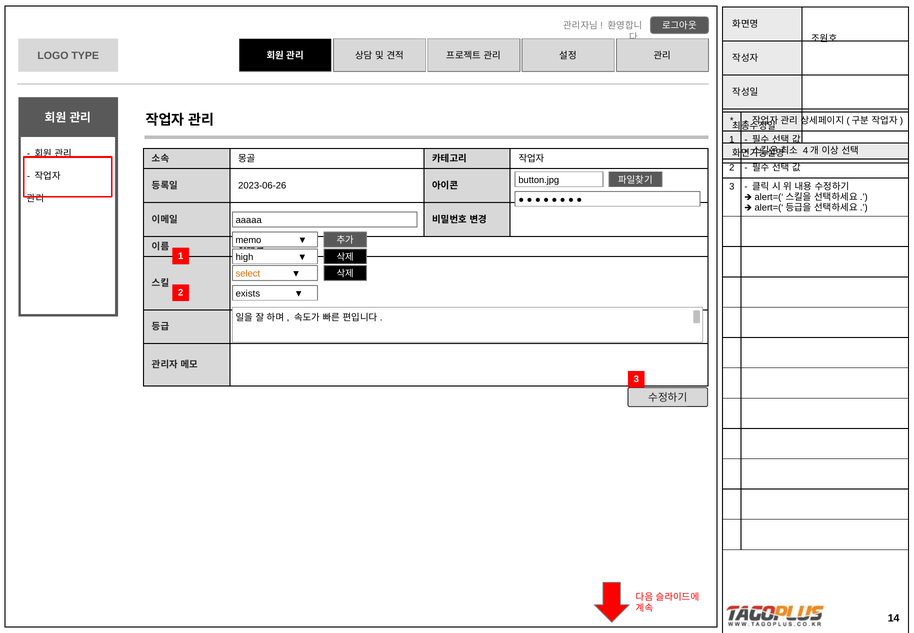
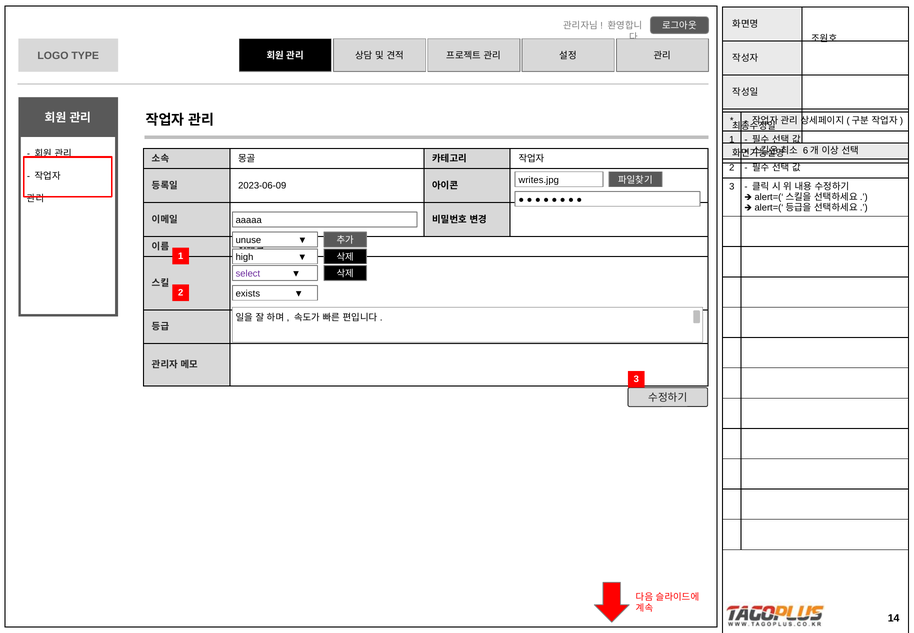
4: 4 -> 6 (806, 150)
button.jpg: button.jpg -> writes.jpg (539, 180)
2023-06-26: 2023-06-26 -> 2023-06-09 (262, 186)
memo: memo -> unuse (248, 240)
select colour: orange -> purple (248, 274)
